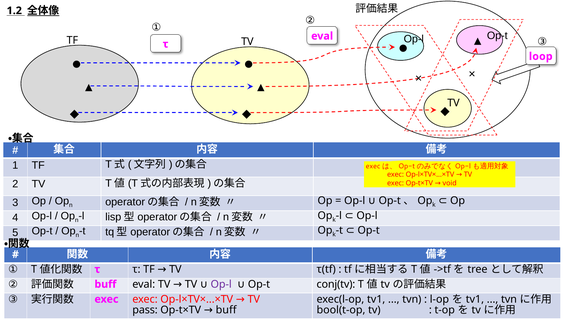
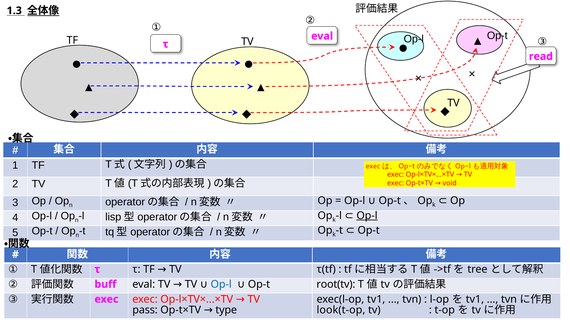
1.2: 1.2 -> 1.3 (14, 11)
loop: loop -> read (541, 57)
Op-l underline: none -> present (367, 216)
Op-l colour: purple -> blue (221, 285)
conj(tv: conj(tv -> root(tv (336, 285)
Op-t×TV buff: buff -> type (226, 310)
bool(t-op: bool(t-op -> look(t-op (341, 310)
